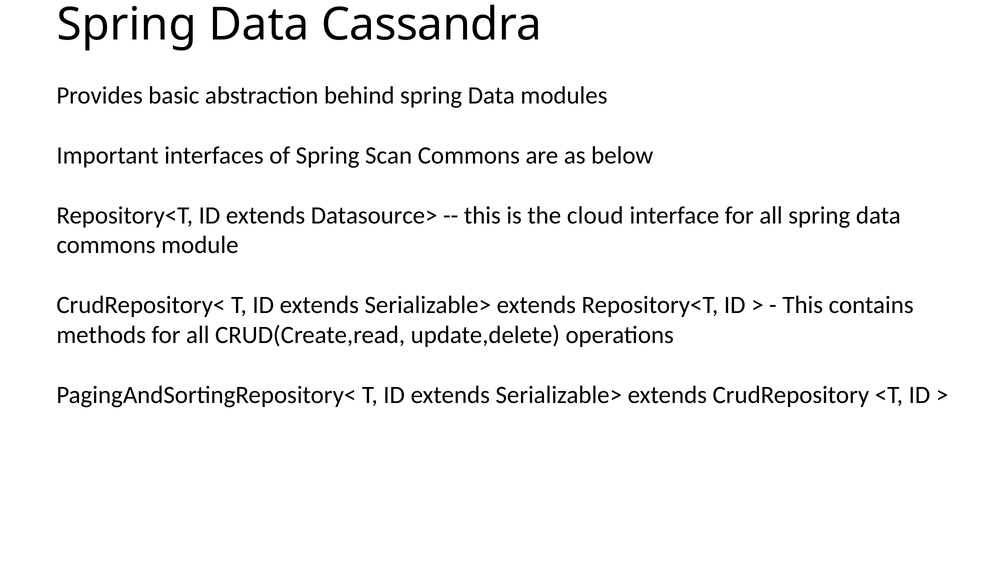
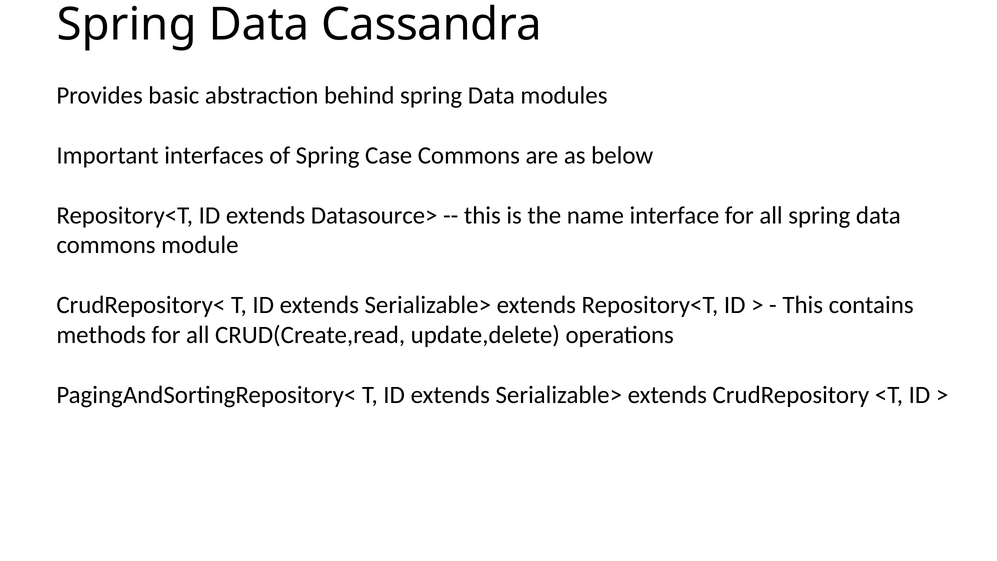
Scan: Scan -> Case (389, 155)
cloud: cloud -> name (595, 215)
